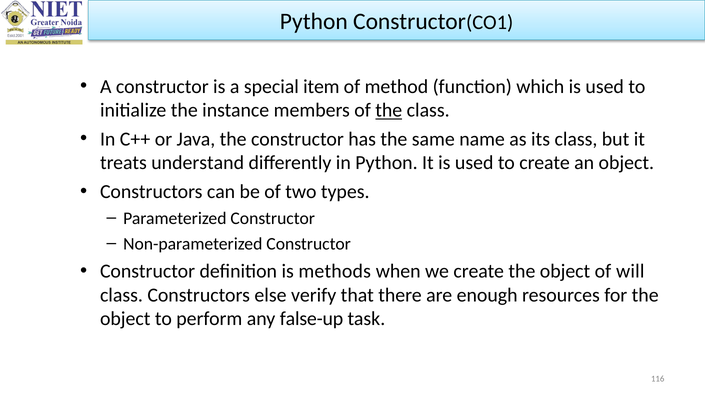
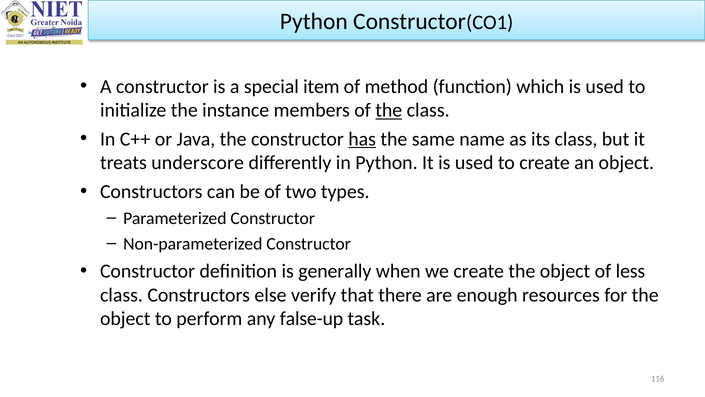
has underline: none -> present (362, 139)
understand: understand -> underscore (198, 163)
methods: methods -> generally (335, 271)
will: will -> less (630, 271)
